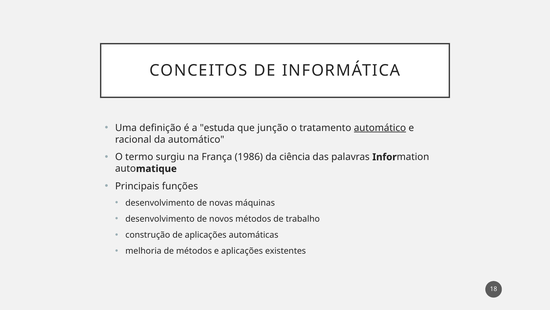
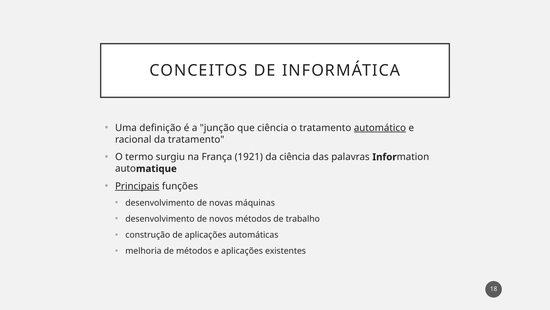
estuda: estuda -> junção (217, 128)
que junção: junção -> ciência (273, 128)
da automático: automático -> tratamento (196, 139)
1986: 1986 -> 1921 (249, 157)
Principais underline: none -> present (137, 186)
